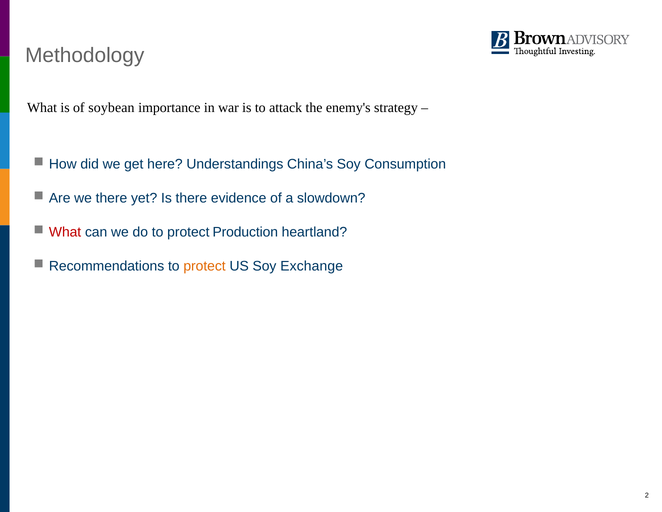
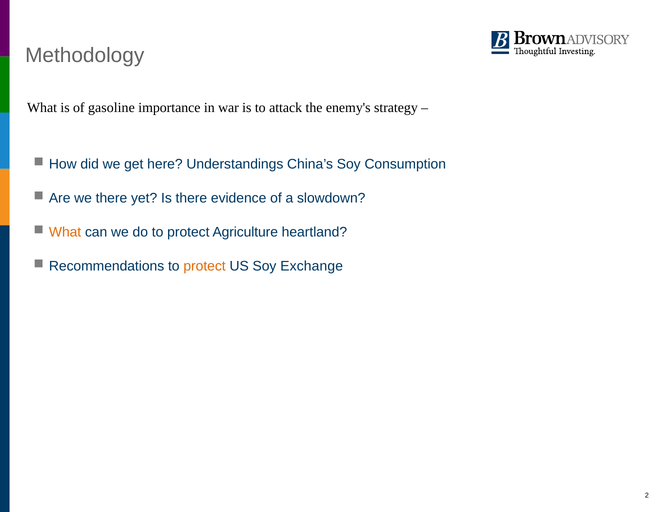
soybean: soybean -> gasoline (111, 108)
What colour: red -> orange (65, 232)
Production: Production -> Agriculture (245, 232)
